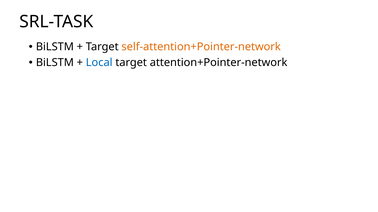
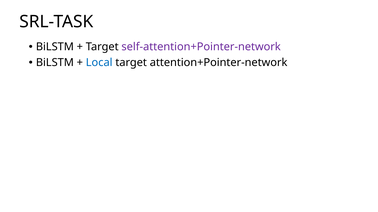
self-attention+Pointer-network colour: orange -> purple (201, 47)
